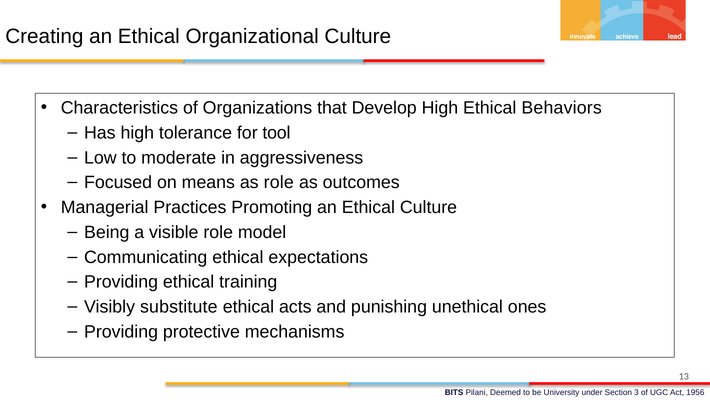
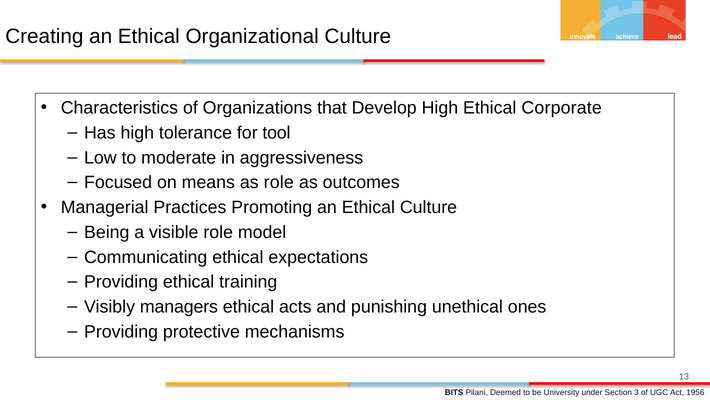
Behaviors: Behaviors -> Corporate (562, 108)
substitute: substitute -> managers (179, 306)
